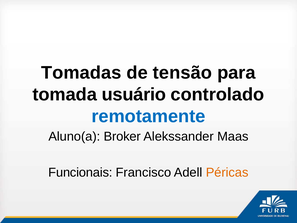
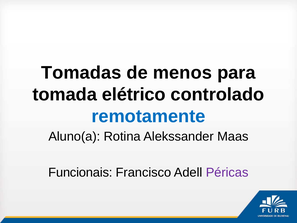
tensão: tensão -> menos (182, 73)
usuário: usuário -> elétrico (134, 94)
Broker: Broker -> Rotina (122, 136)
Péricas colour: orange -> purple (227, 172)
